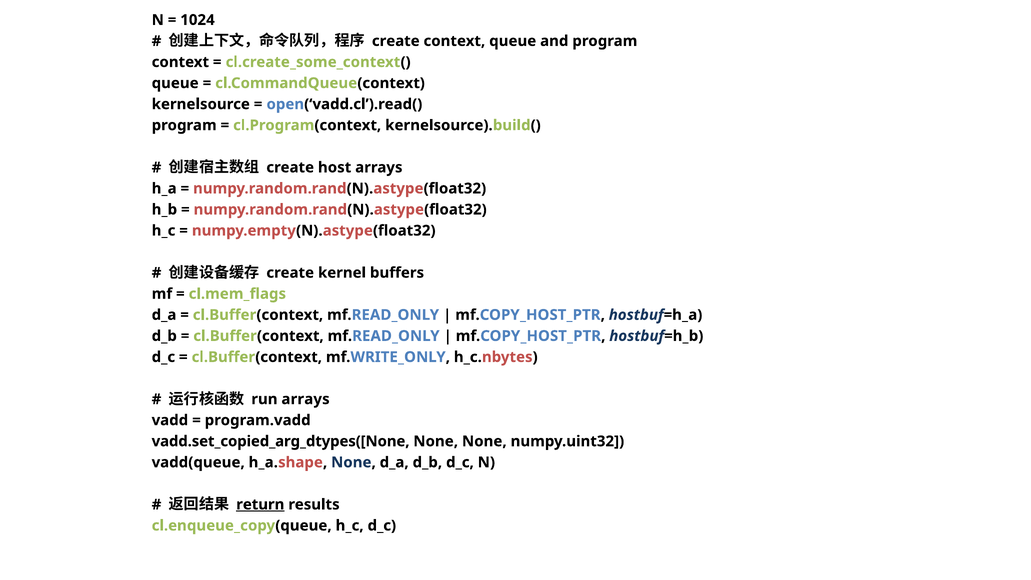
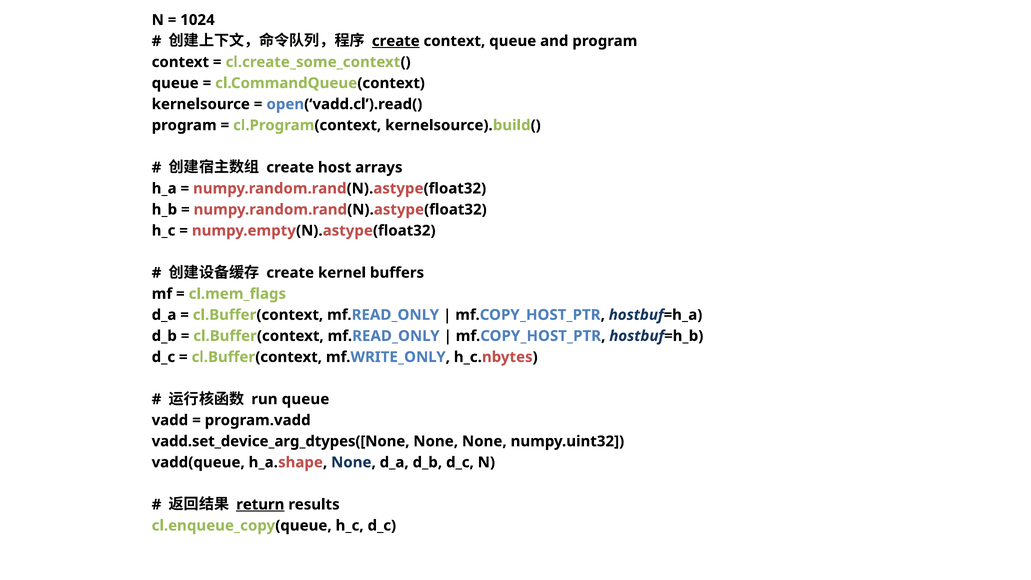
create underline: none -> present (396, 41)
run arrays: arrays -> queue (306, 399)
vadd.set_copied_arg_dtypes([None: vadd.set_copied_arg_dtypes([None -> vadd.set_device_arg_dtypes([None (281, 441)
